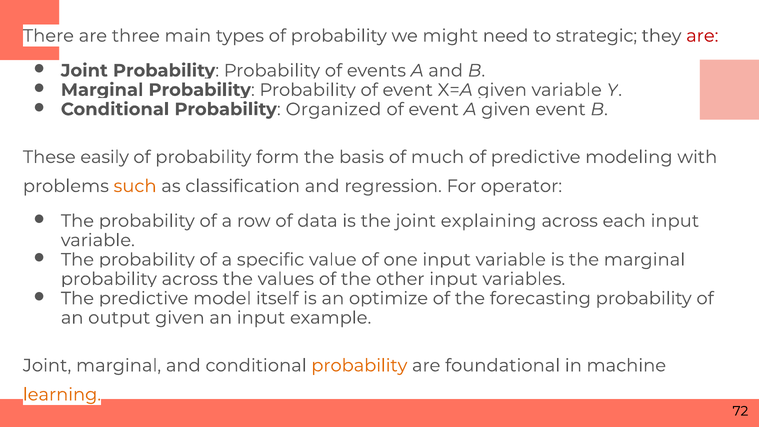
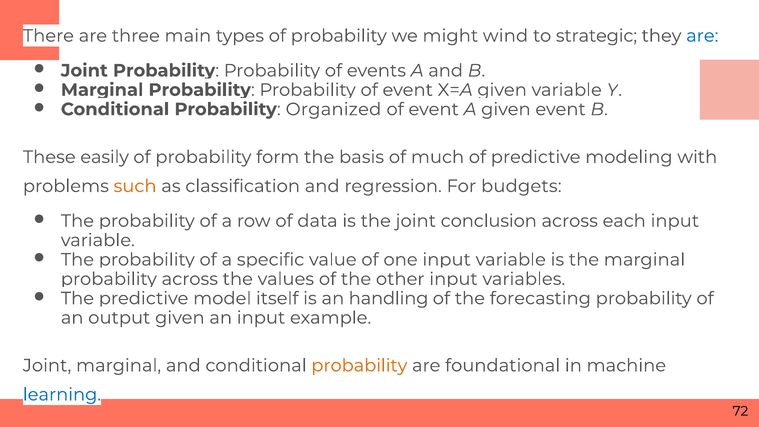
need: need -> wind (505, 36)
are colour: red -> blue (702, 36)
operator: operator -> budgets (521, 186)
explaining: explaining -> conclusion (489, 221)
optimize: optimize -> handling (389, 298)
learning colour: orange -> blue (62, 395)
